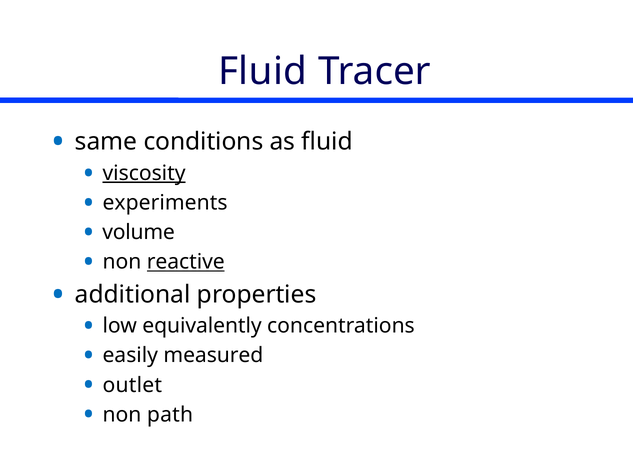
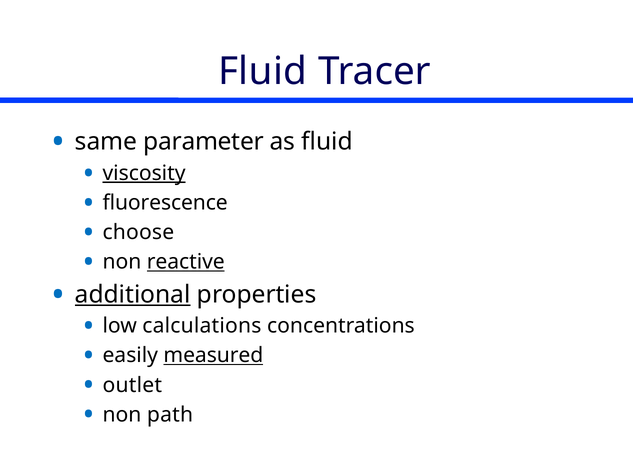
conditions: conditions -> parameter (204, 142)
experiments: experiments -> fluorescence (165, 203)
volume: volume -> choose (138, 232)
additional underline: none -> present (133, 294)
equivalently: equivalently -> calculations (202, 326)
measured underline: none -> present (213, 355)
